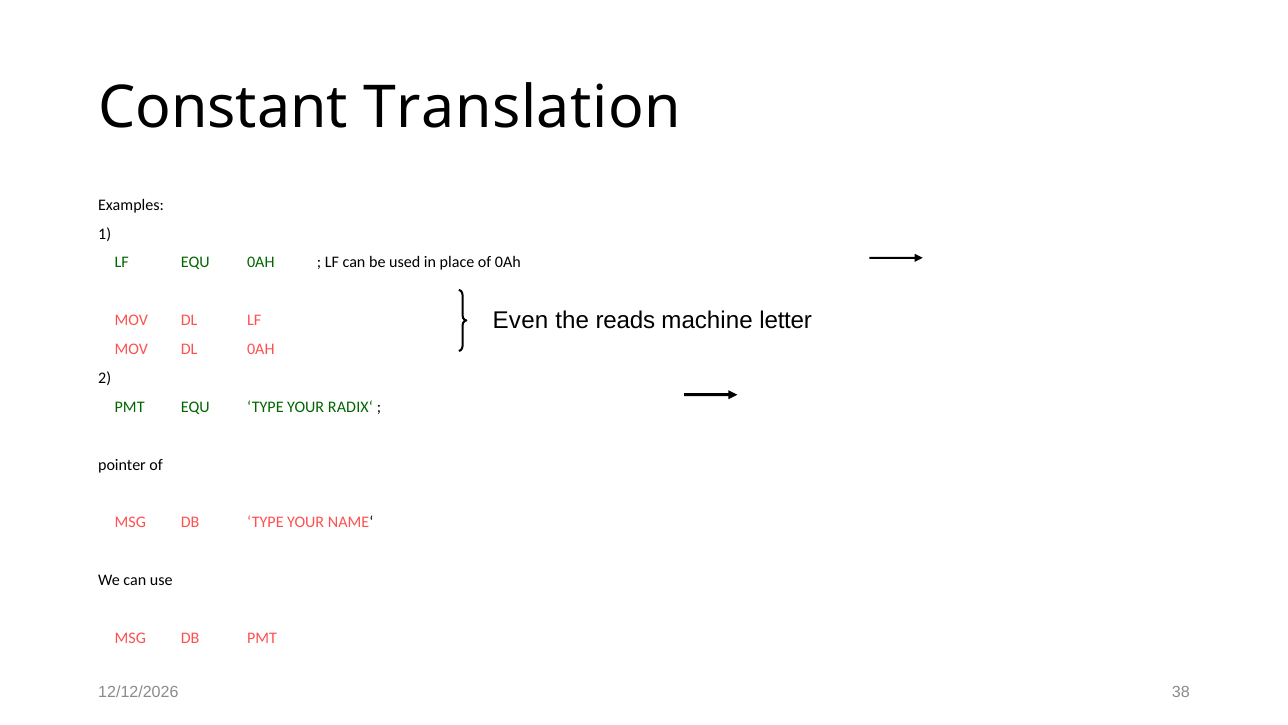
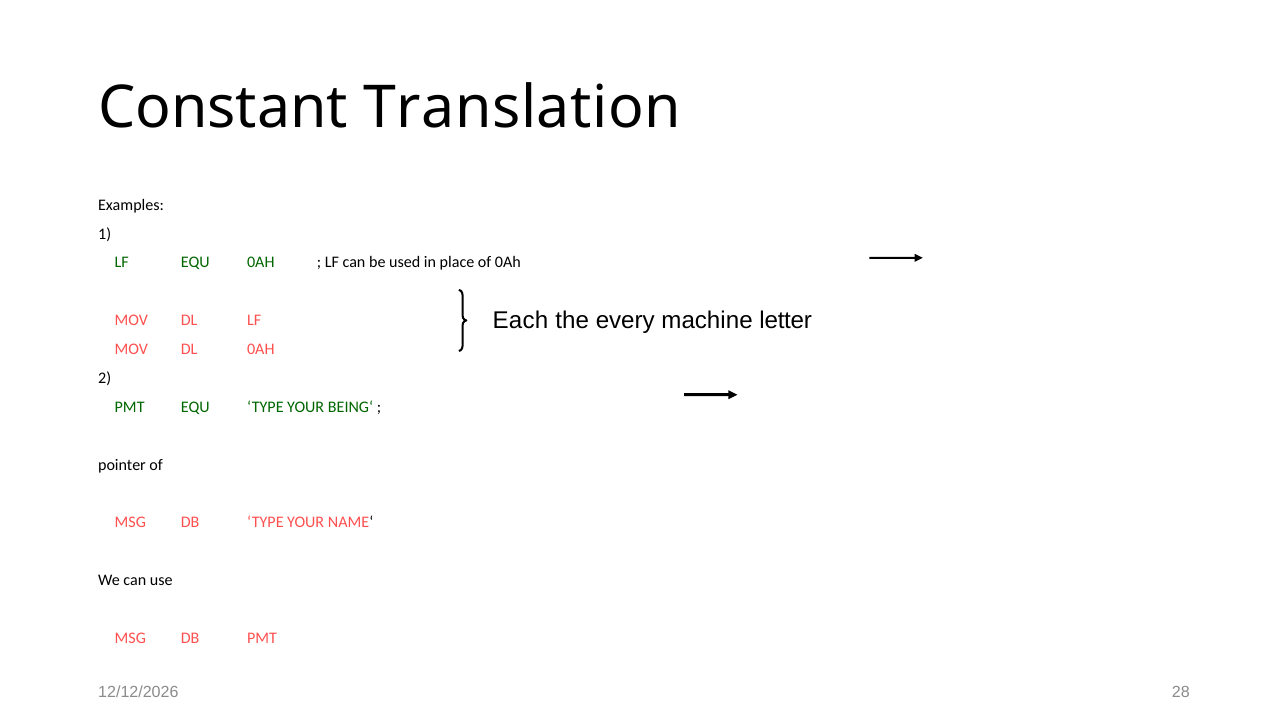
Even: Even -> Each (521, 320)
reads: reads -> every (625, 320)
RADIX‘: RADIX‘ -> BEING‘ (350, 407)
38: 38 -> 28 (1181, 692)
